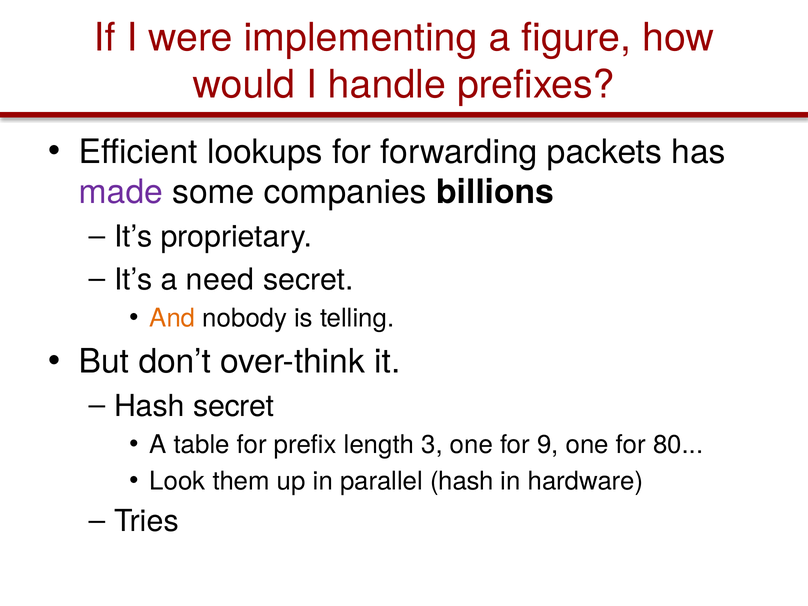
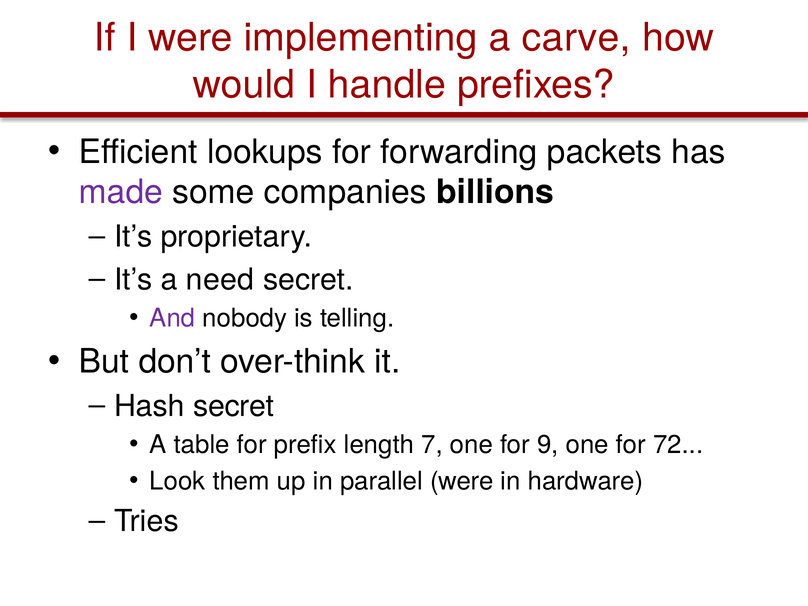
figure: figure -> carve (576, 38)
And colour: orange -> purple (172, 318)
3: 3 -> 7 (432, 445)
80: 80 -> 72 (678, 445)
parallel hash: hash -> were (462, 481)
